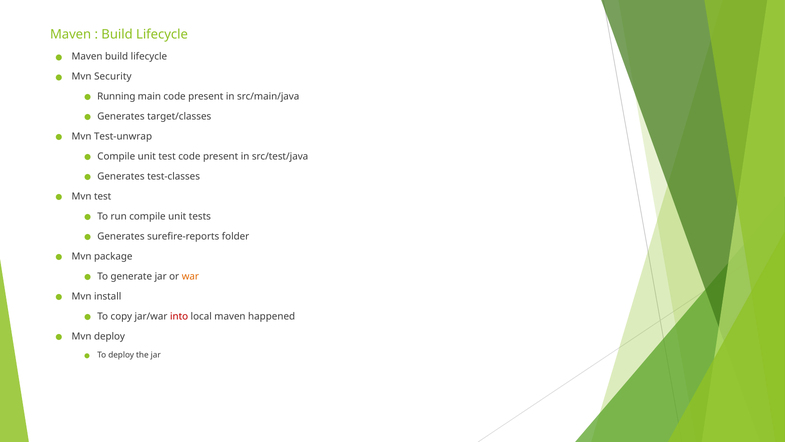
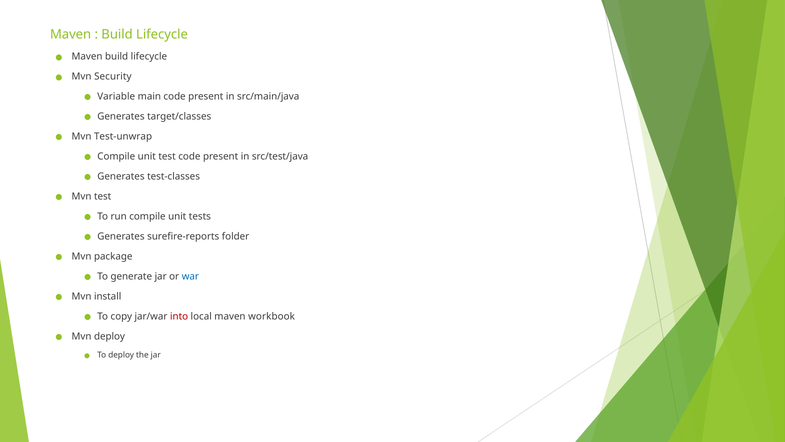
Running: Running -> Variable (116, 97)
war colour: orange -> blue (190, 276)
happened: happened -> workbook (272, 316)
